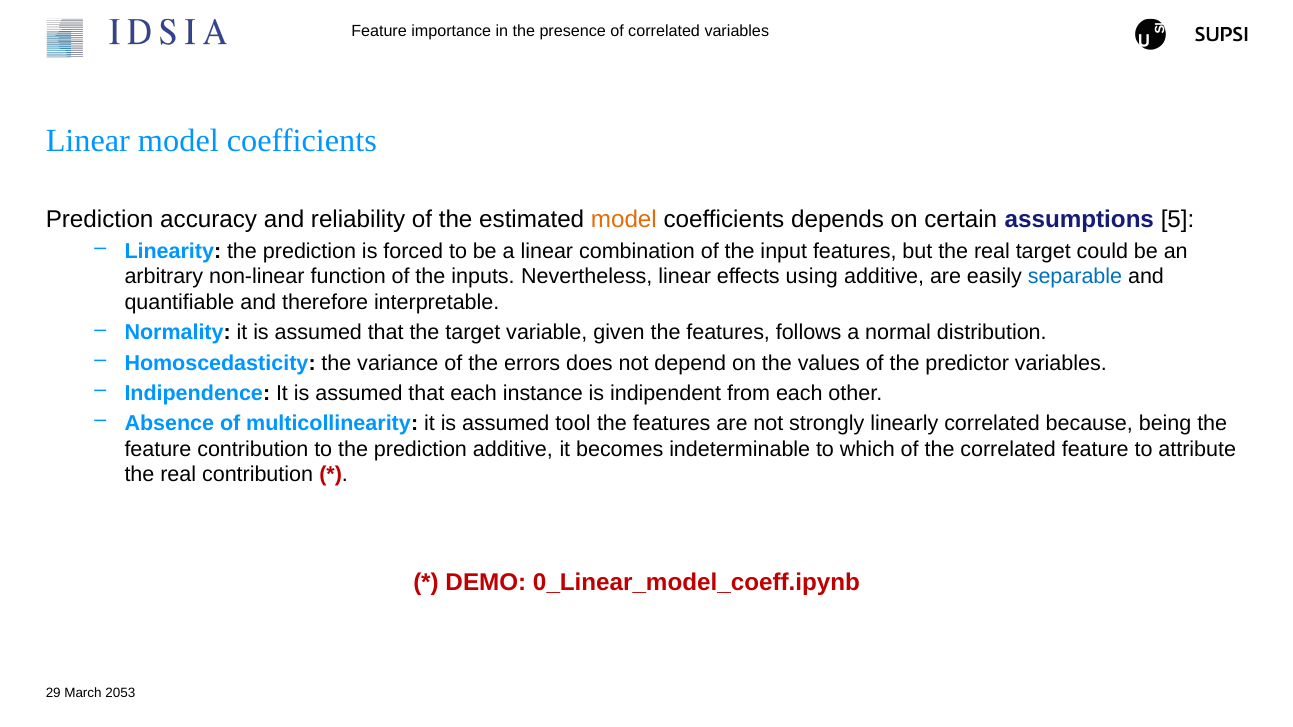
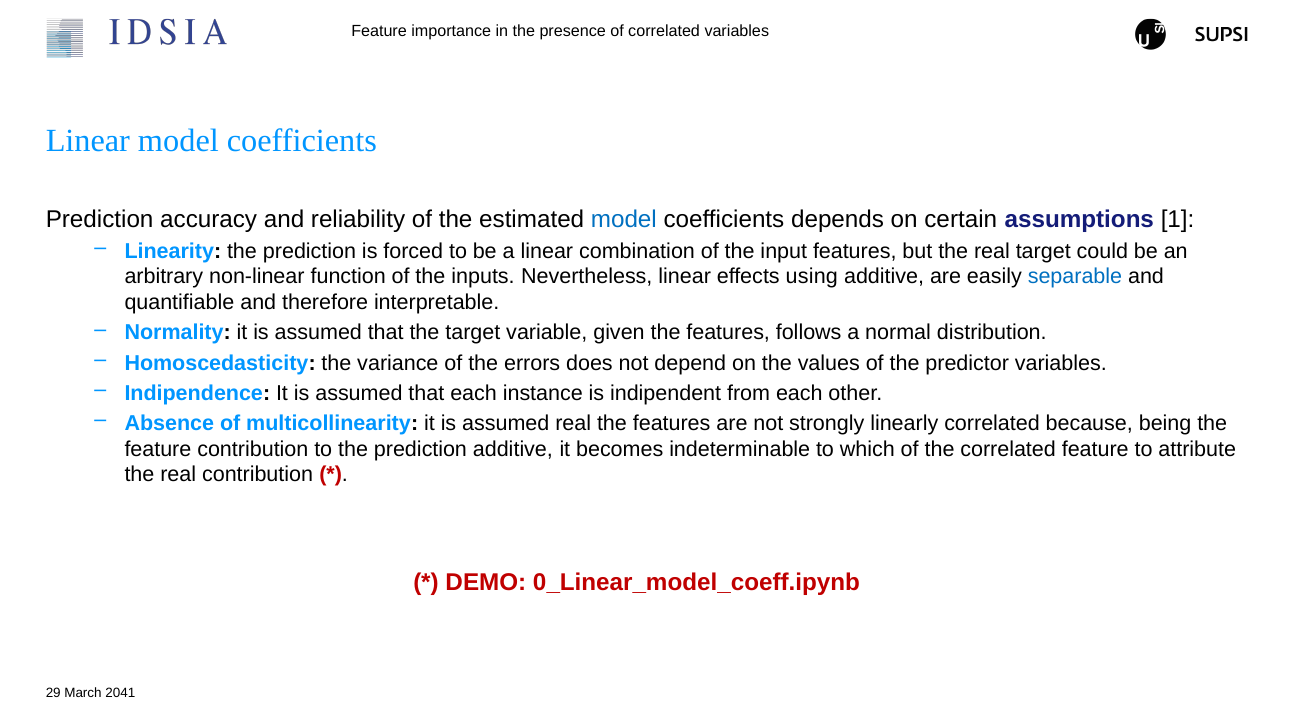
model colour: orange -> blue (624, 219)
5: 5 -> 1 (1178, 219)
assumed tool: tool -> real (573, 423)
2053: 2053 -> 2041 (120, 693)
